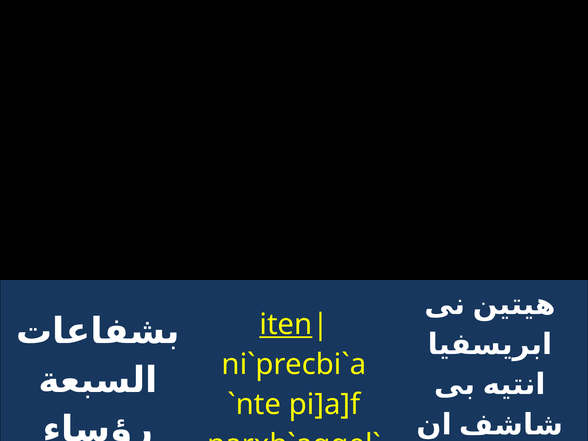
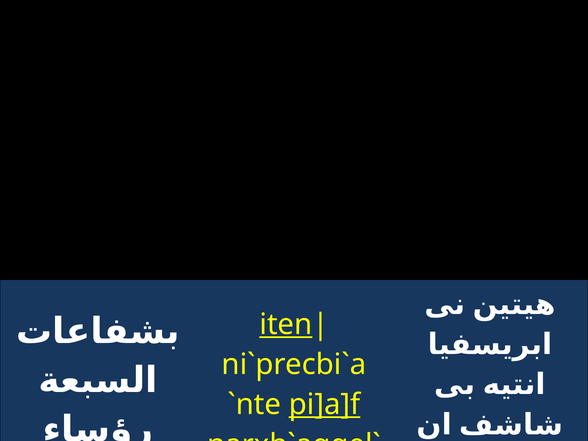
pi]a]f underline: none -> present (325, 405)
